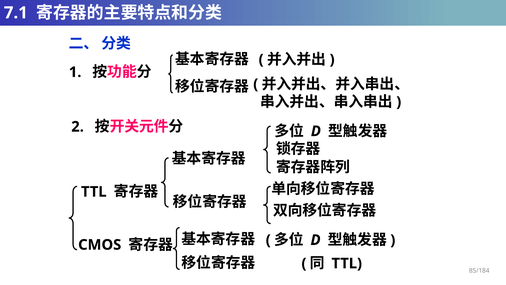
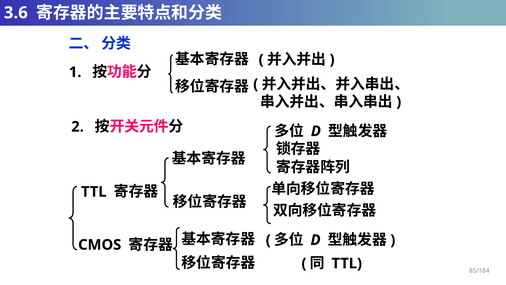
7.1: 7.1 -> 3.6 (16, 13)
